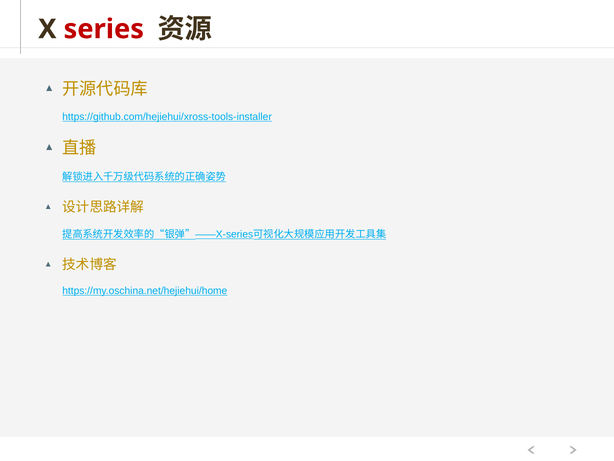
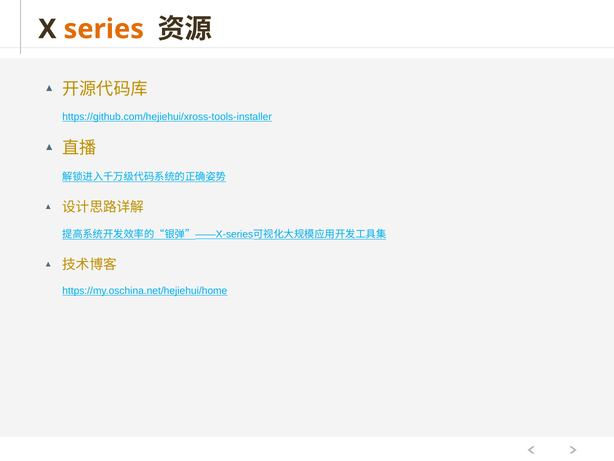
series colour: red -> orange (104, 29)
